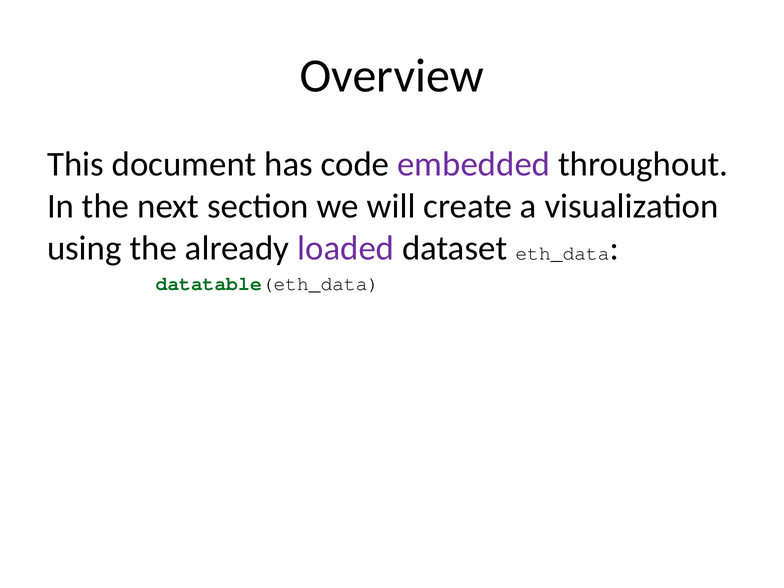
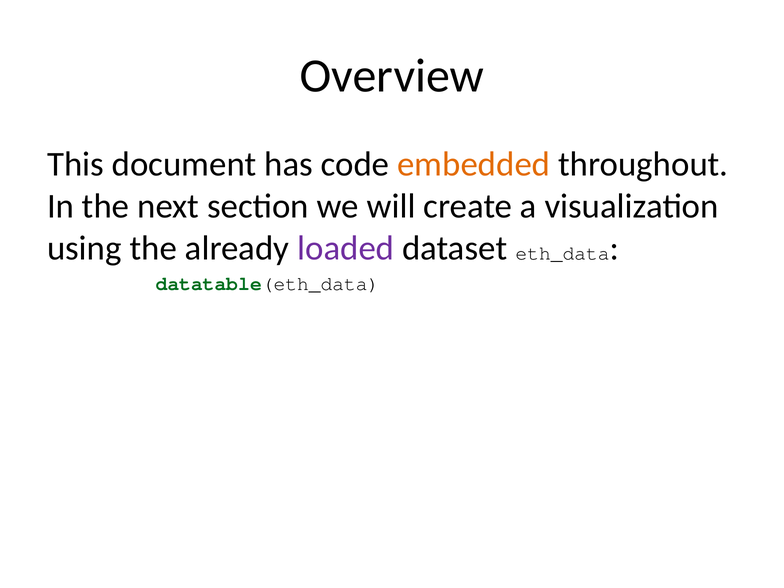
embedded colour: purple -> orange (474, 164)
